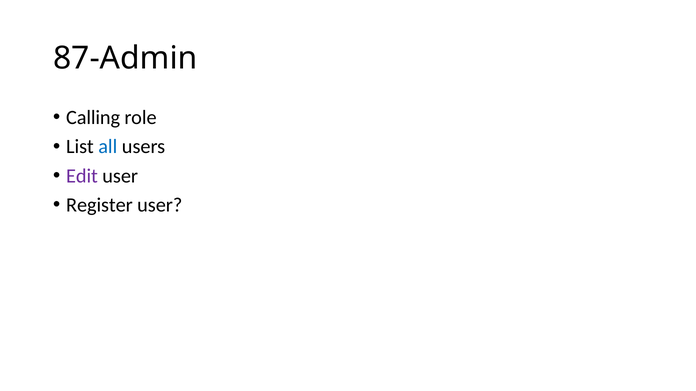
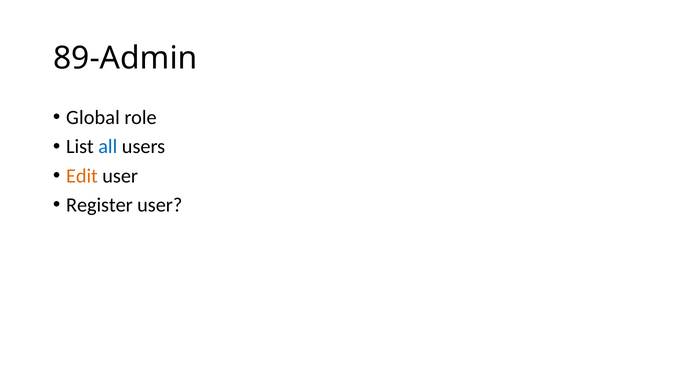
87-Admin: 87-Admin -> 89-Admin (125, 58)
Calling: Calling -> Global (93, 118)
Edit colour: purple -> orange (82, 176)
